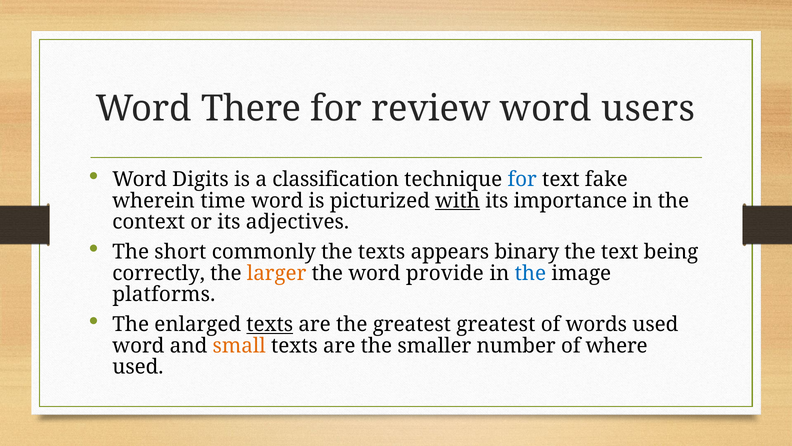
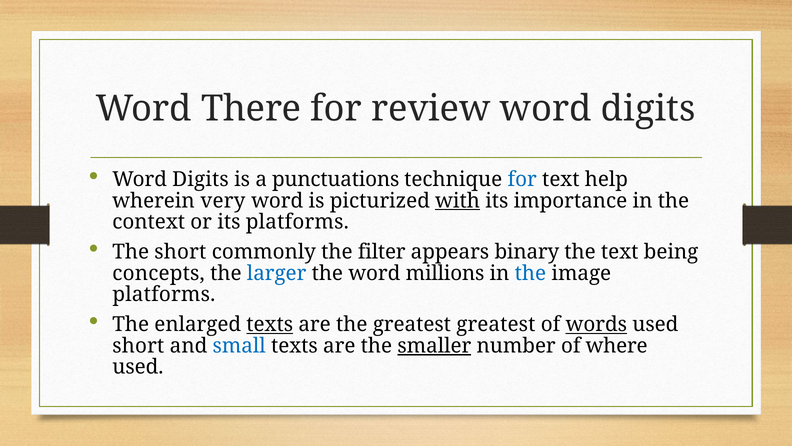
users: users -> digits (648, 109)
classification: classification -> punctuations (336, 179)
fake: fake -> help (606, 179)
time: time -> very (223, 200)
its adjectives: adjectives -> platforms (297, 222)
the texts: texts -> filter (382, 252)
correctly: correctly -> concepts (159, 273)
larger colour: orange -> blue (277, 273)
provide: provide -> millions (445, 273)
words underline: none -> present (596, 324)
word: word -> short (138, 345)
small colour: orange -> blue (239, 345)
smaller underline: none -> present (434, 345)
